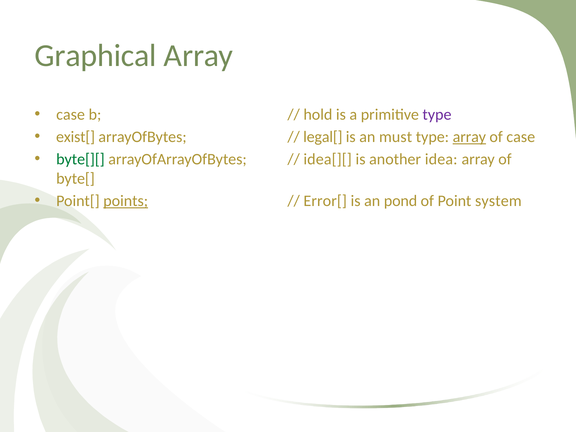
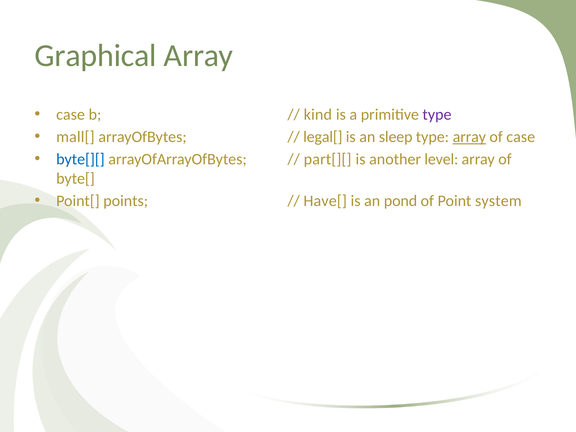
hold: hold -> kind (318, 114)
exist[: exist[ -> mall[ (75, 137)
must: must -> sleep (396, 137)
byte[][ colour: green -> blue (80, 159)
idea[][: idea[][ -> part[][ (328, 159)
idea: idea -> level (441, 159)
points underline: present -> none (126, 201)
Error[: Error[ -> Have[ (325, 201)
